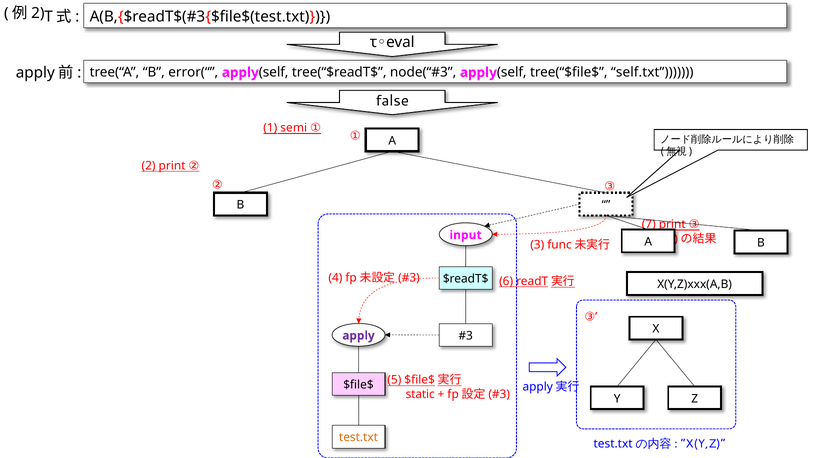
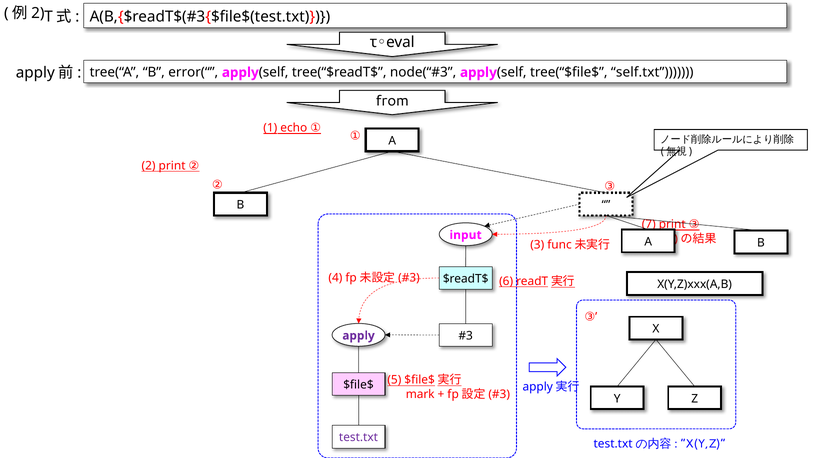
false: false -> from (392, 101)
semi: semi -> echo (294, 128)
static: static -> mark (420, 394)
test.txt colour: orange -> purple (358, 437)
